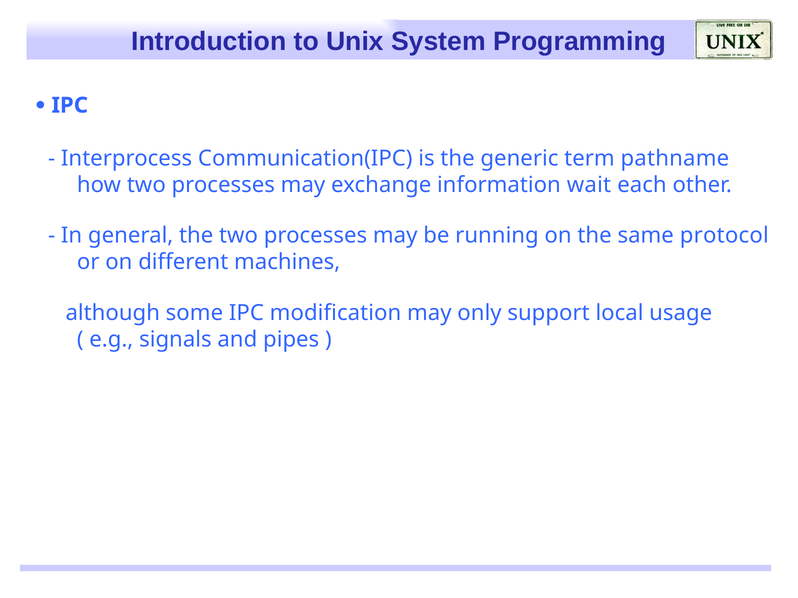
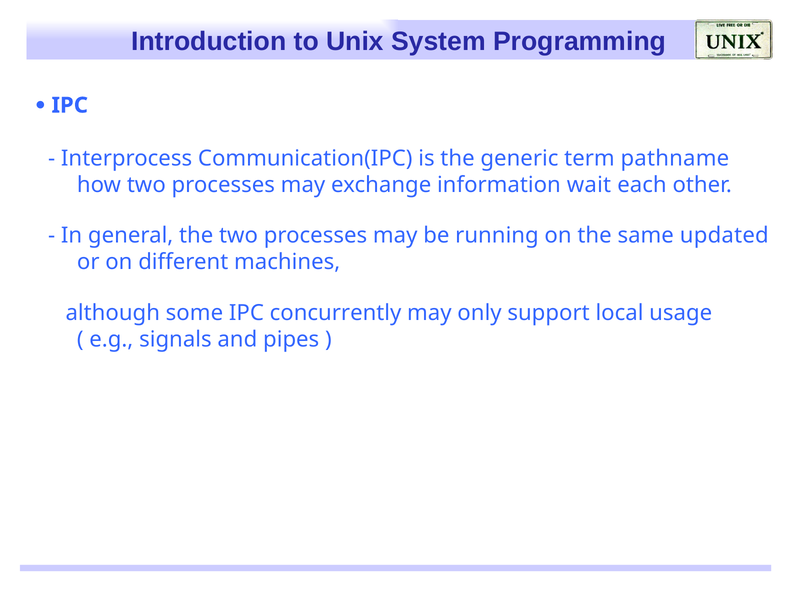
protocol: protocol -> updated (724, 236)
modification: modification -> concurrently (336, 313)
